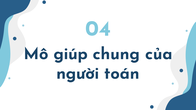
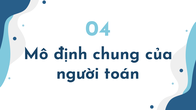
giúp: giúp -> định (71, 54)
